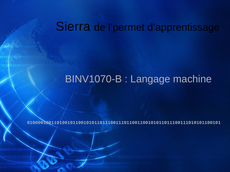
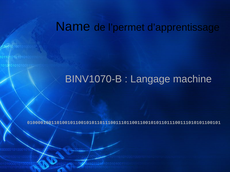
Sierra: Sierra -> Name (73, 27)
